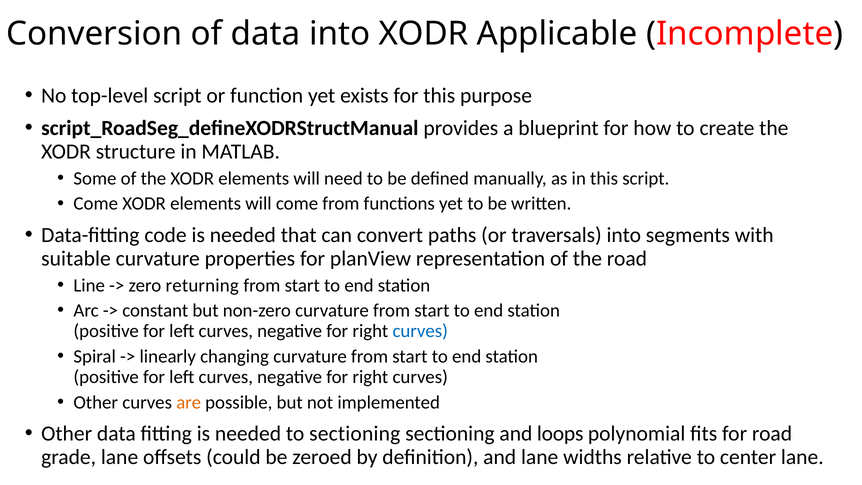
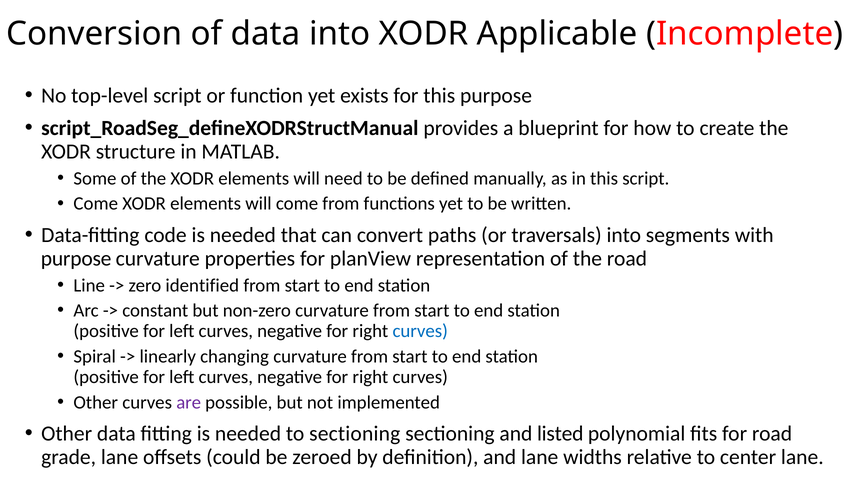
suitable: suitable -> purpose (76, 259)
returning: returning -> identified (202, 285)
are colour: orange -> purple (189, 402)
loops: loops -> listed (560, 434)
